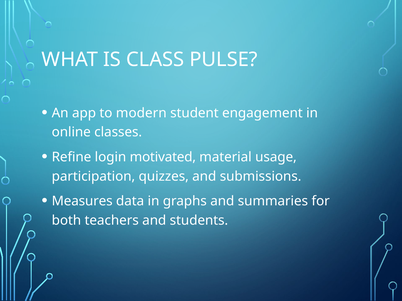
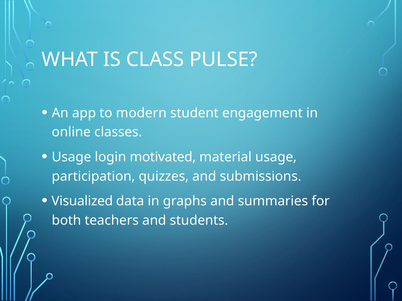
Refine: Refine -> Usage (71, 157)
Measures: Measures -> Visualized (82, 201)
